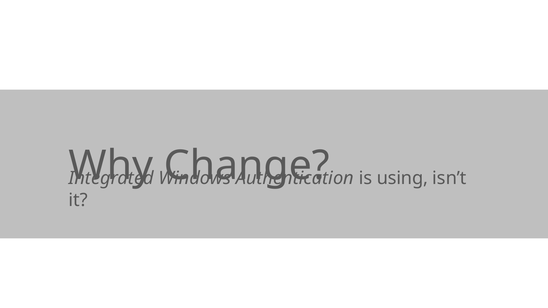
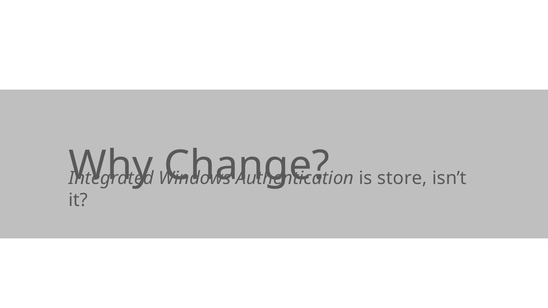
using: using -> store (402, 178)
